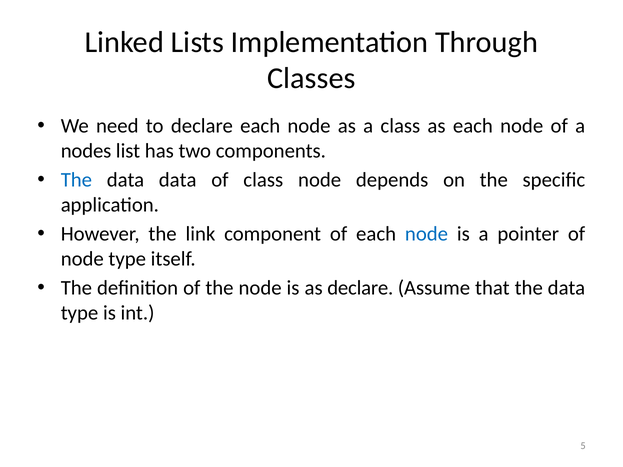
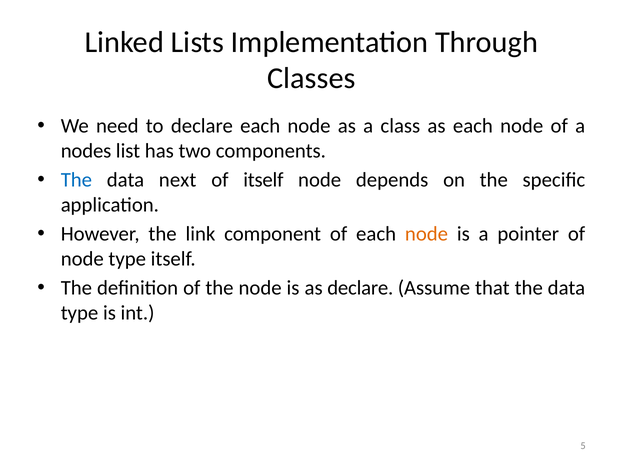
data data: data -> next (178, 180)
of class: class -> itself (263, 180)
node colour: blue -> orange (427, 234)
